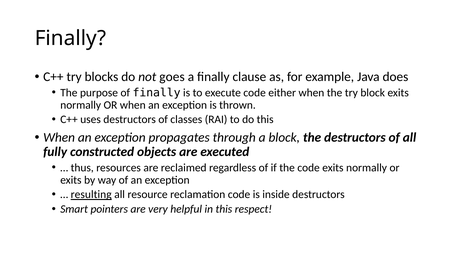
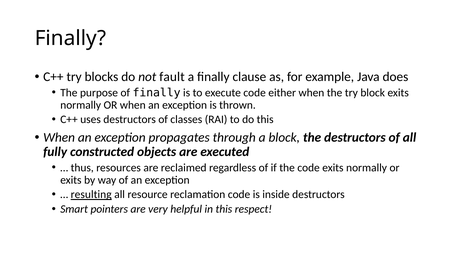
goes: goes -> fault (172, 77)
